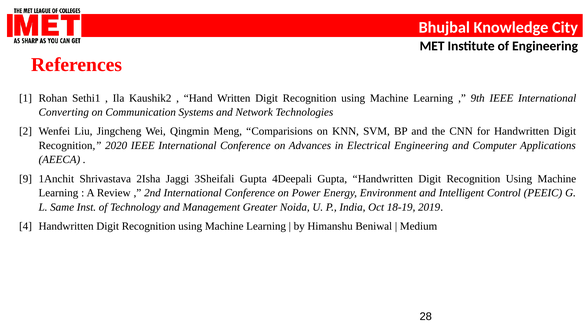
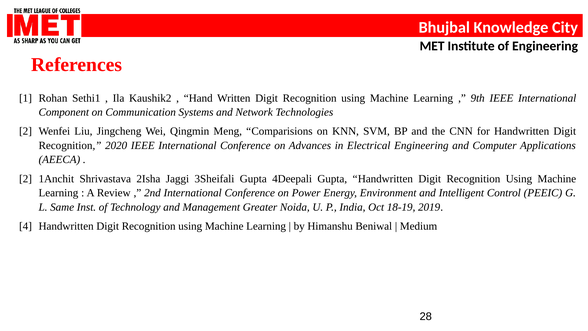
Converting: Converting -> Component (64, 112)
9: 9 -> 2 (26, 179)
